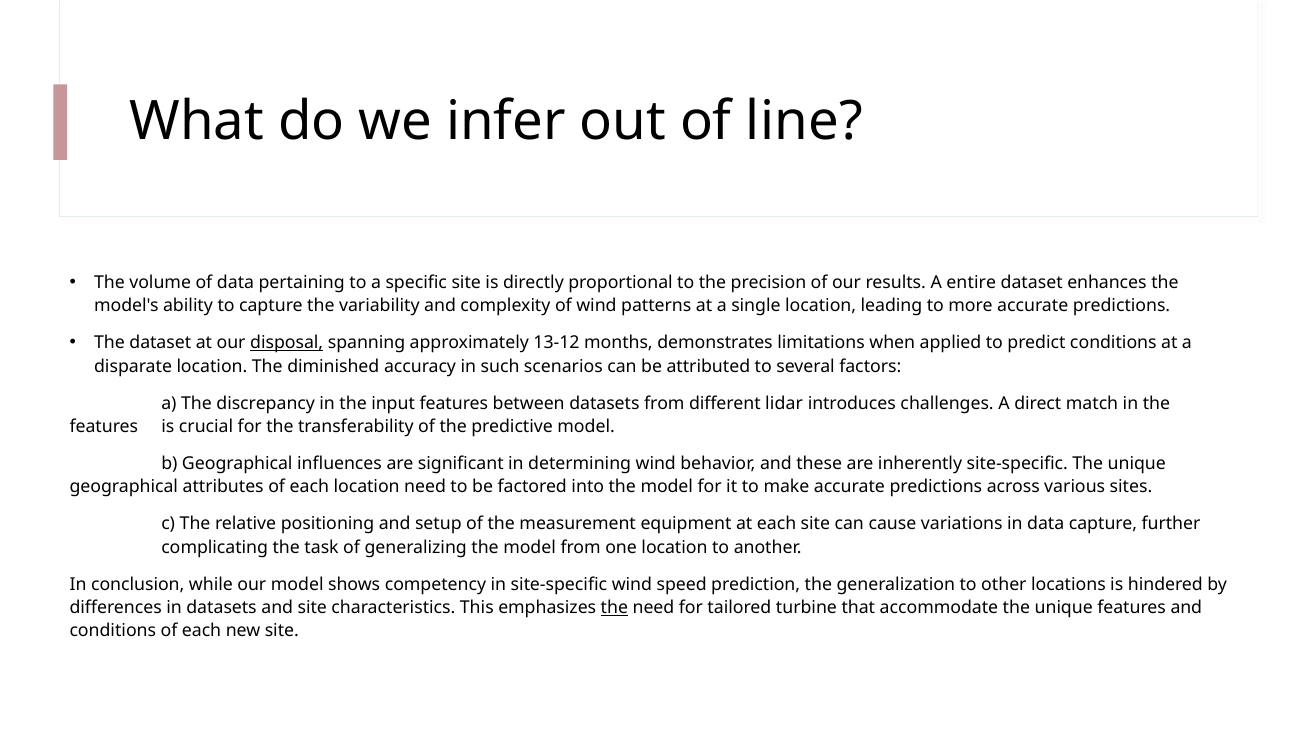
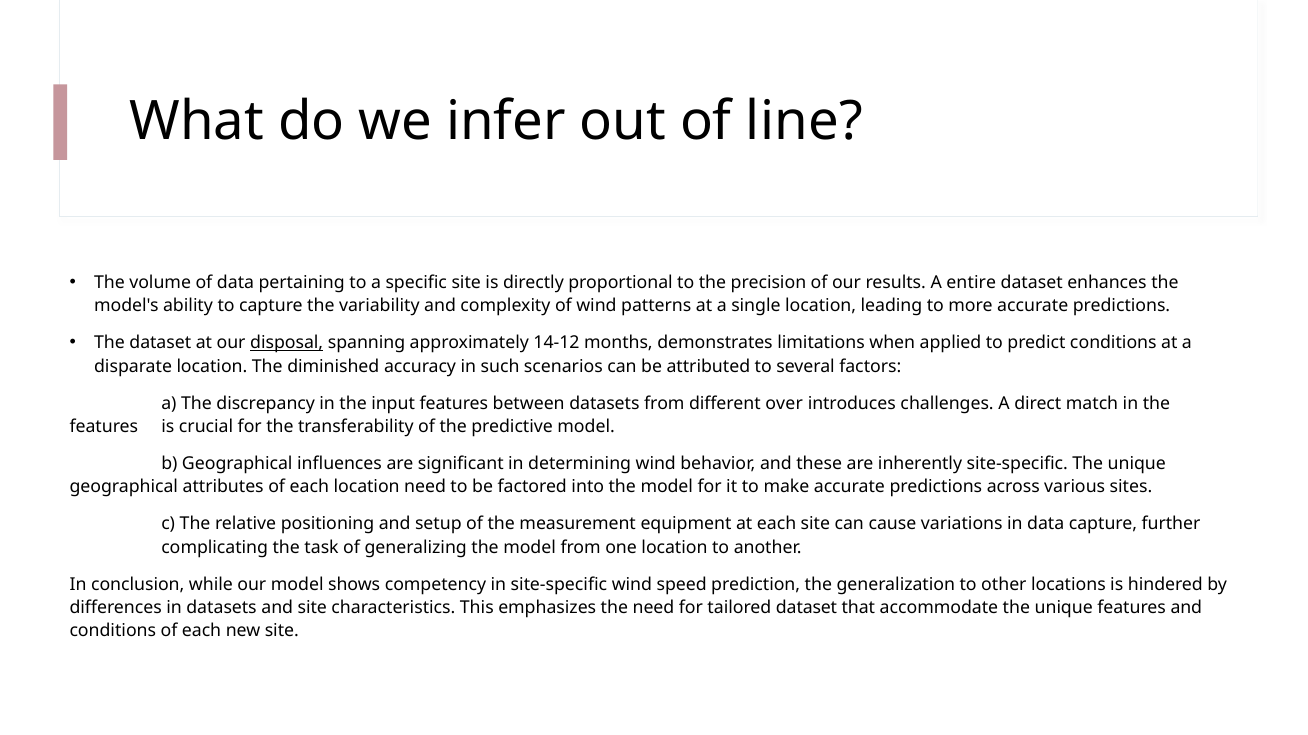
13-12: 13-12 -> 14-12 (557, 343)
lidar: lidar -> over (784, 404)
the underline: present -> none (614, 608)
tailored turbine: turbine -> dataset (807, 608)
